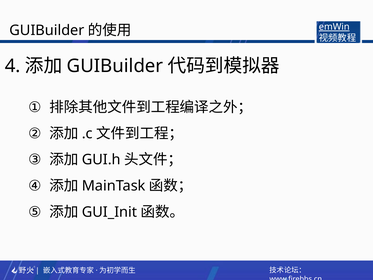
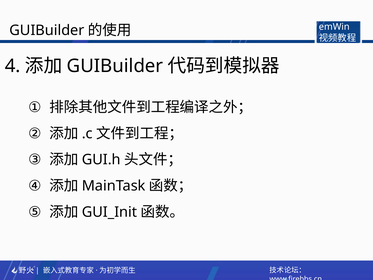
emWin underline: present -> none (334, 27)
